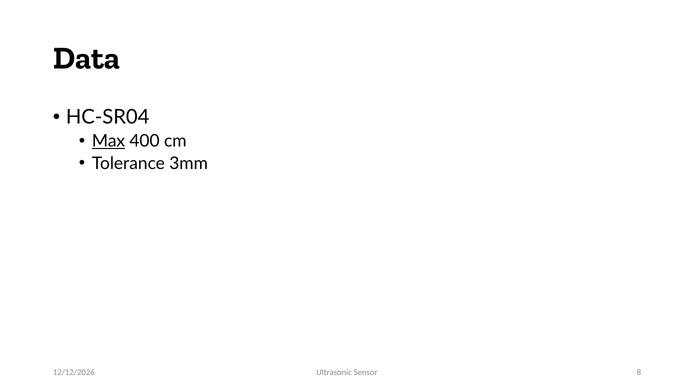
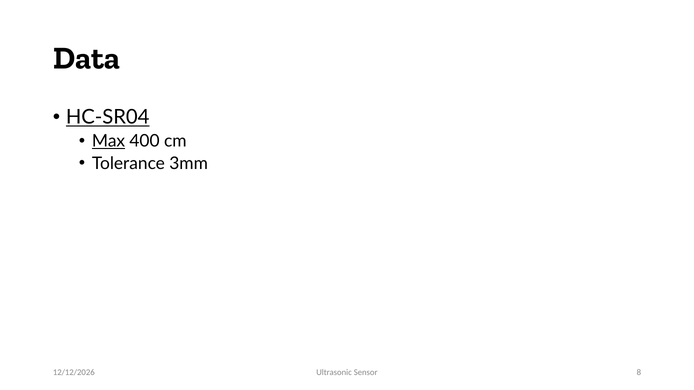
HC-SR04 underline: none -> present (108, 117)
